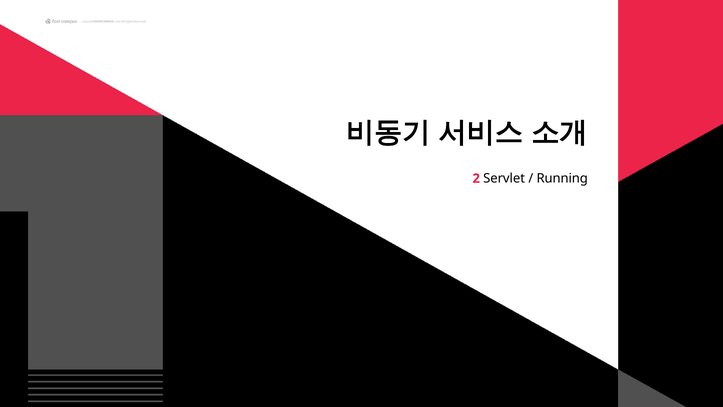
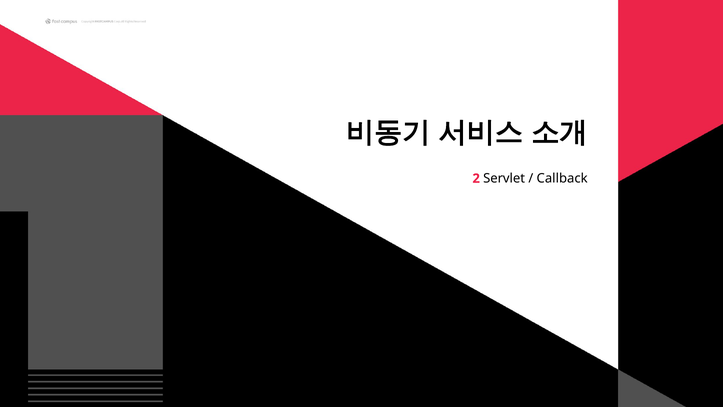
Running: Running -> Callback (562, 178)
